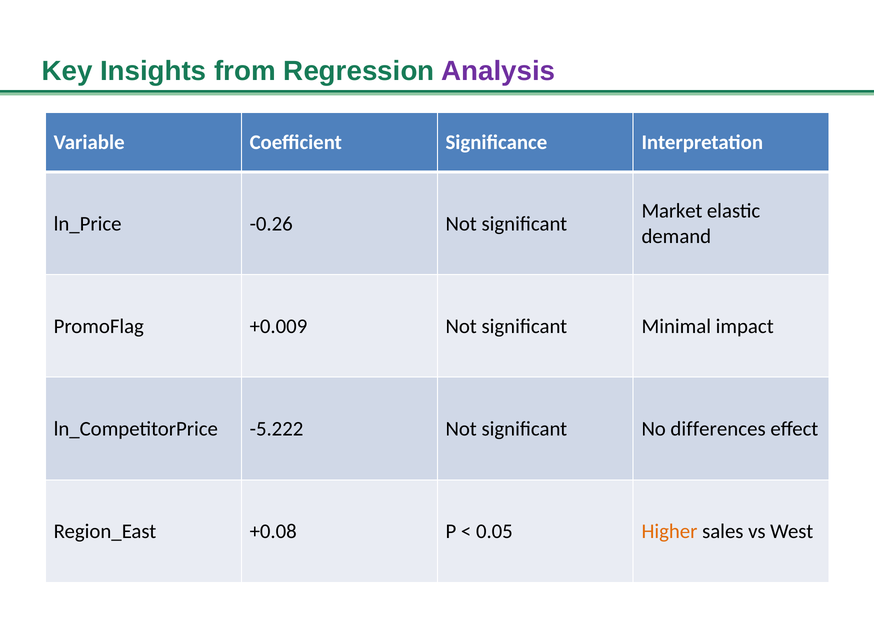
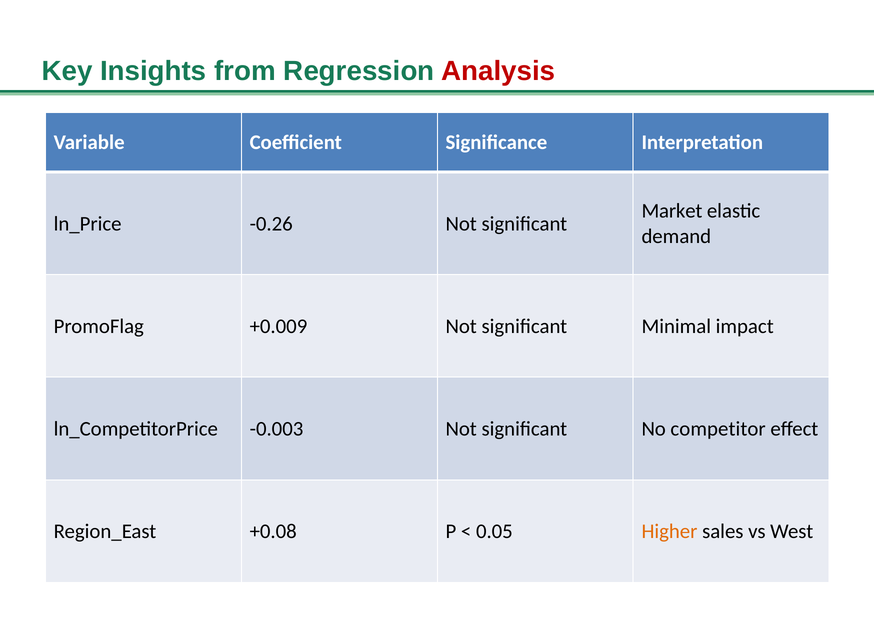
Analysis colour: purple -> red (498, 71)
-5.222: -5.222 -> -0.003 (276, 429)
differences: differences -> competitor (718, 429)
